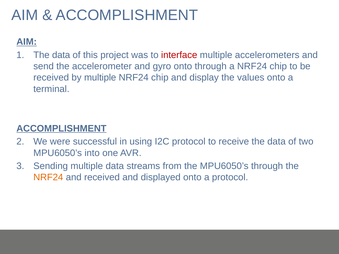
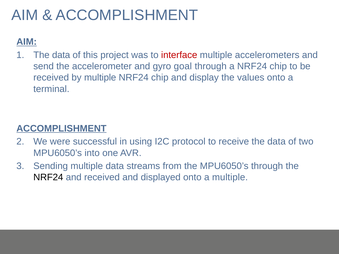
gyro onto: onto -> goal (183, 66)
NRF24 colour: orange -> black (48, 178)
a protocol: protocol -> multiple (230, 178)
